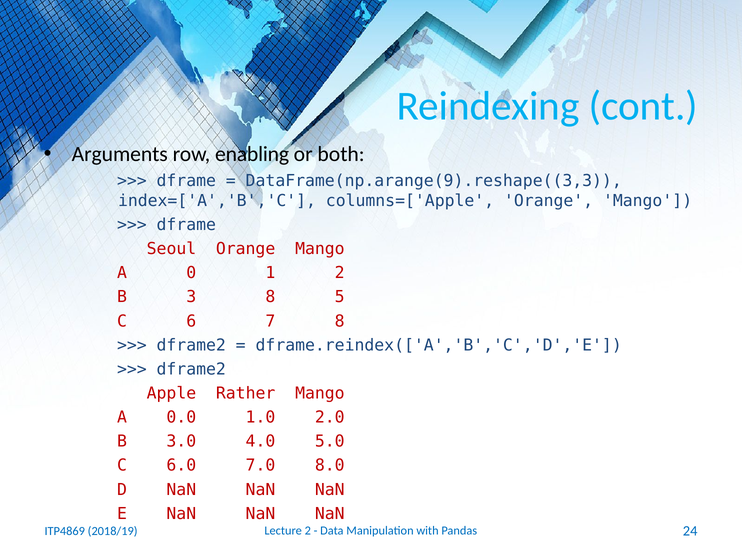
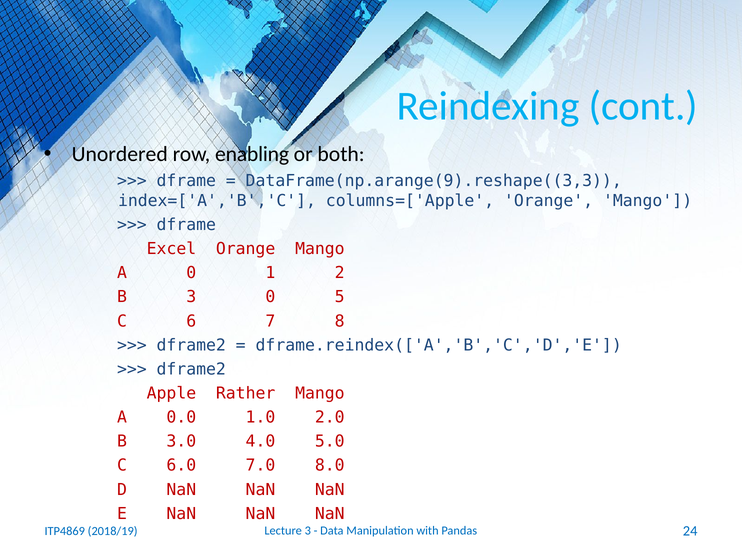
Arguments: Arguments -> Unordered (120, 154)
Seoul: Seoul -> Excel (171, 249)
3 8: 8 -> 0 (270, 297)
Lecture 2: 2 -> 3 (308, 531)
